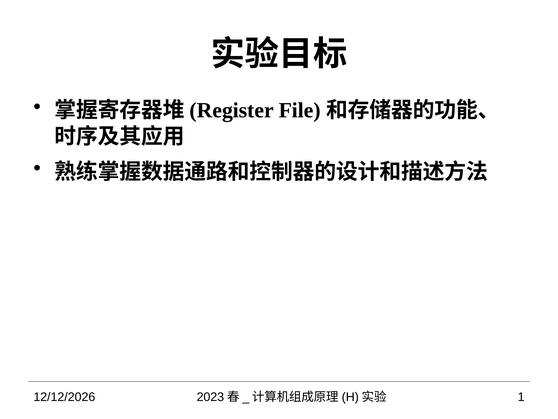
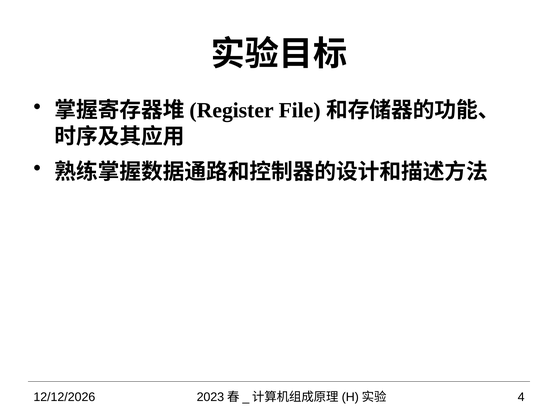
1: 1 -> 4 (521, 396)
